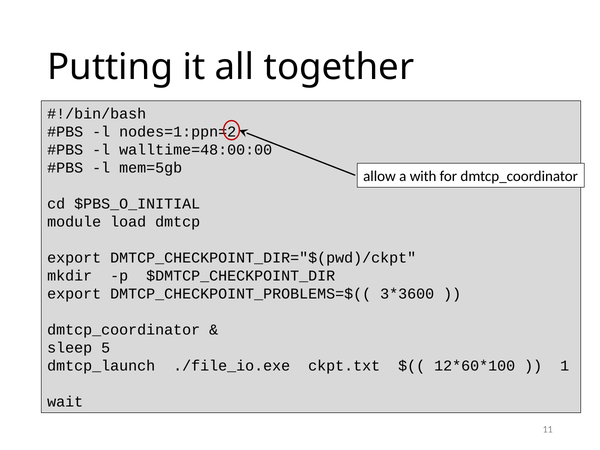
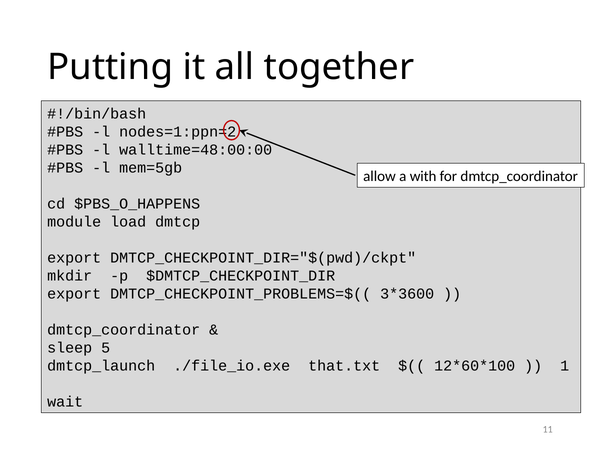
$PBS_O_INITIAL: $PBS_O_INITIAL -> $PBS_O_HAPPENS (137, 204)
ckpt.txt: ckpt.txt -> that.txt (344, 366)
